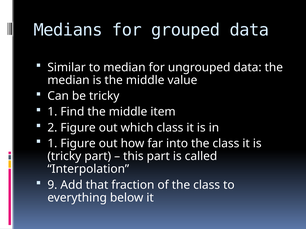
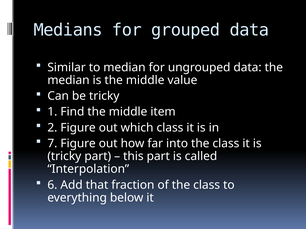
1: 1 -> 7 (52, 144)
9: 9 -> 6 (52, 185)
